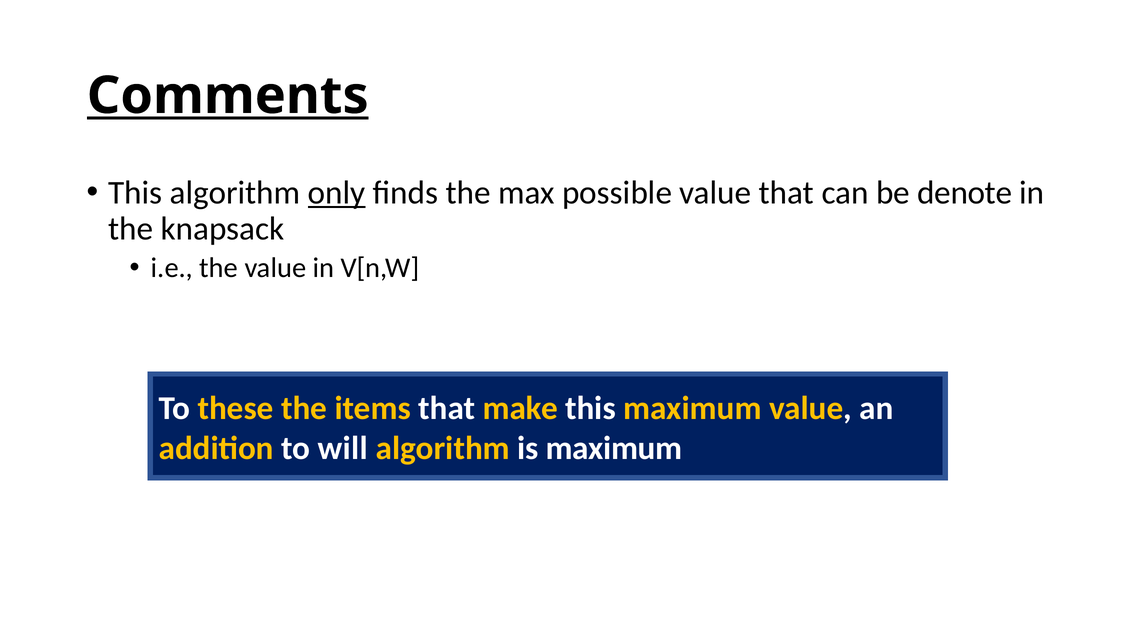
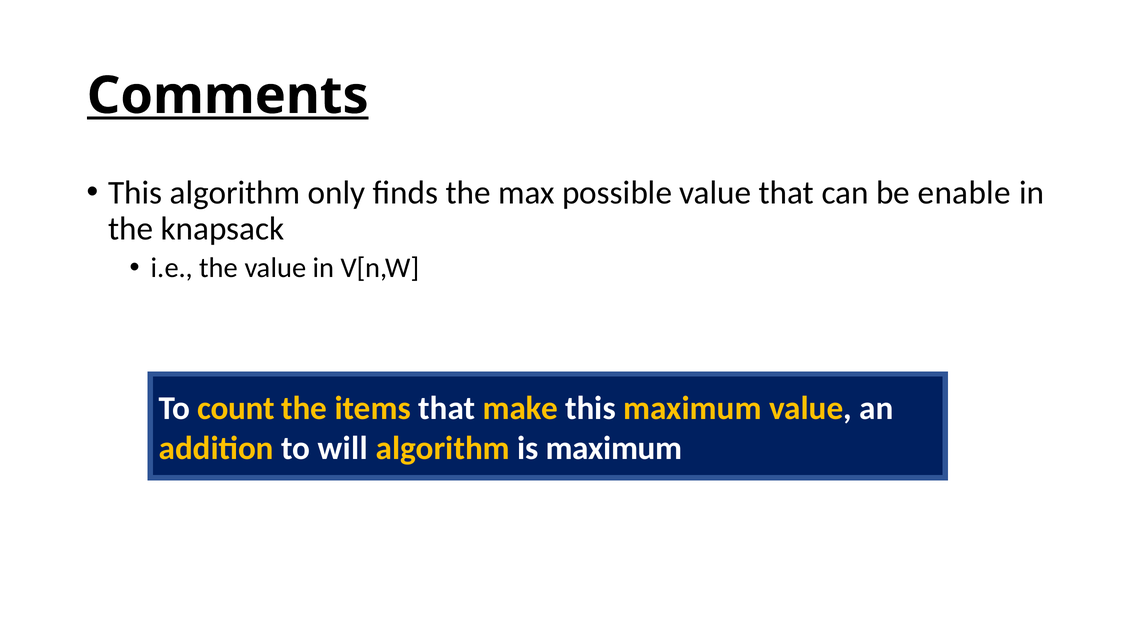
only underline: present -> none (337, 193)
denote: denote -> enable (964, 193)
these: these -> count (236, 408)
